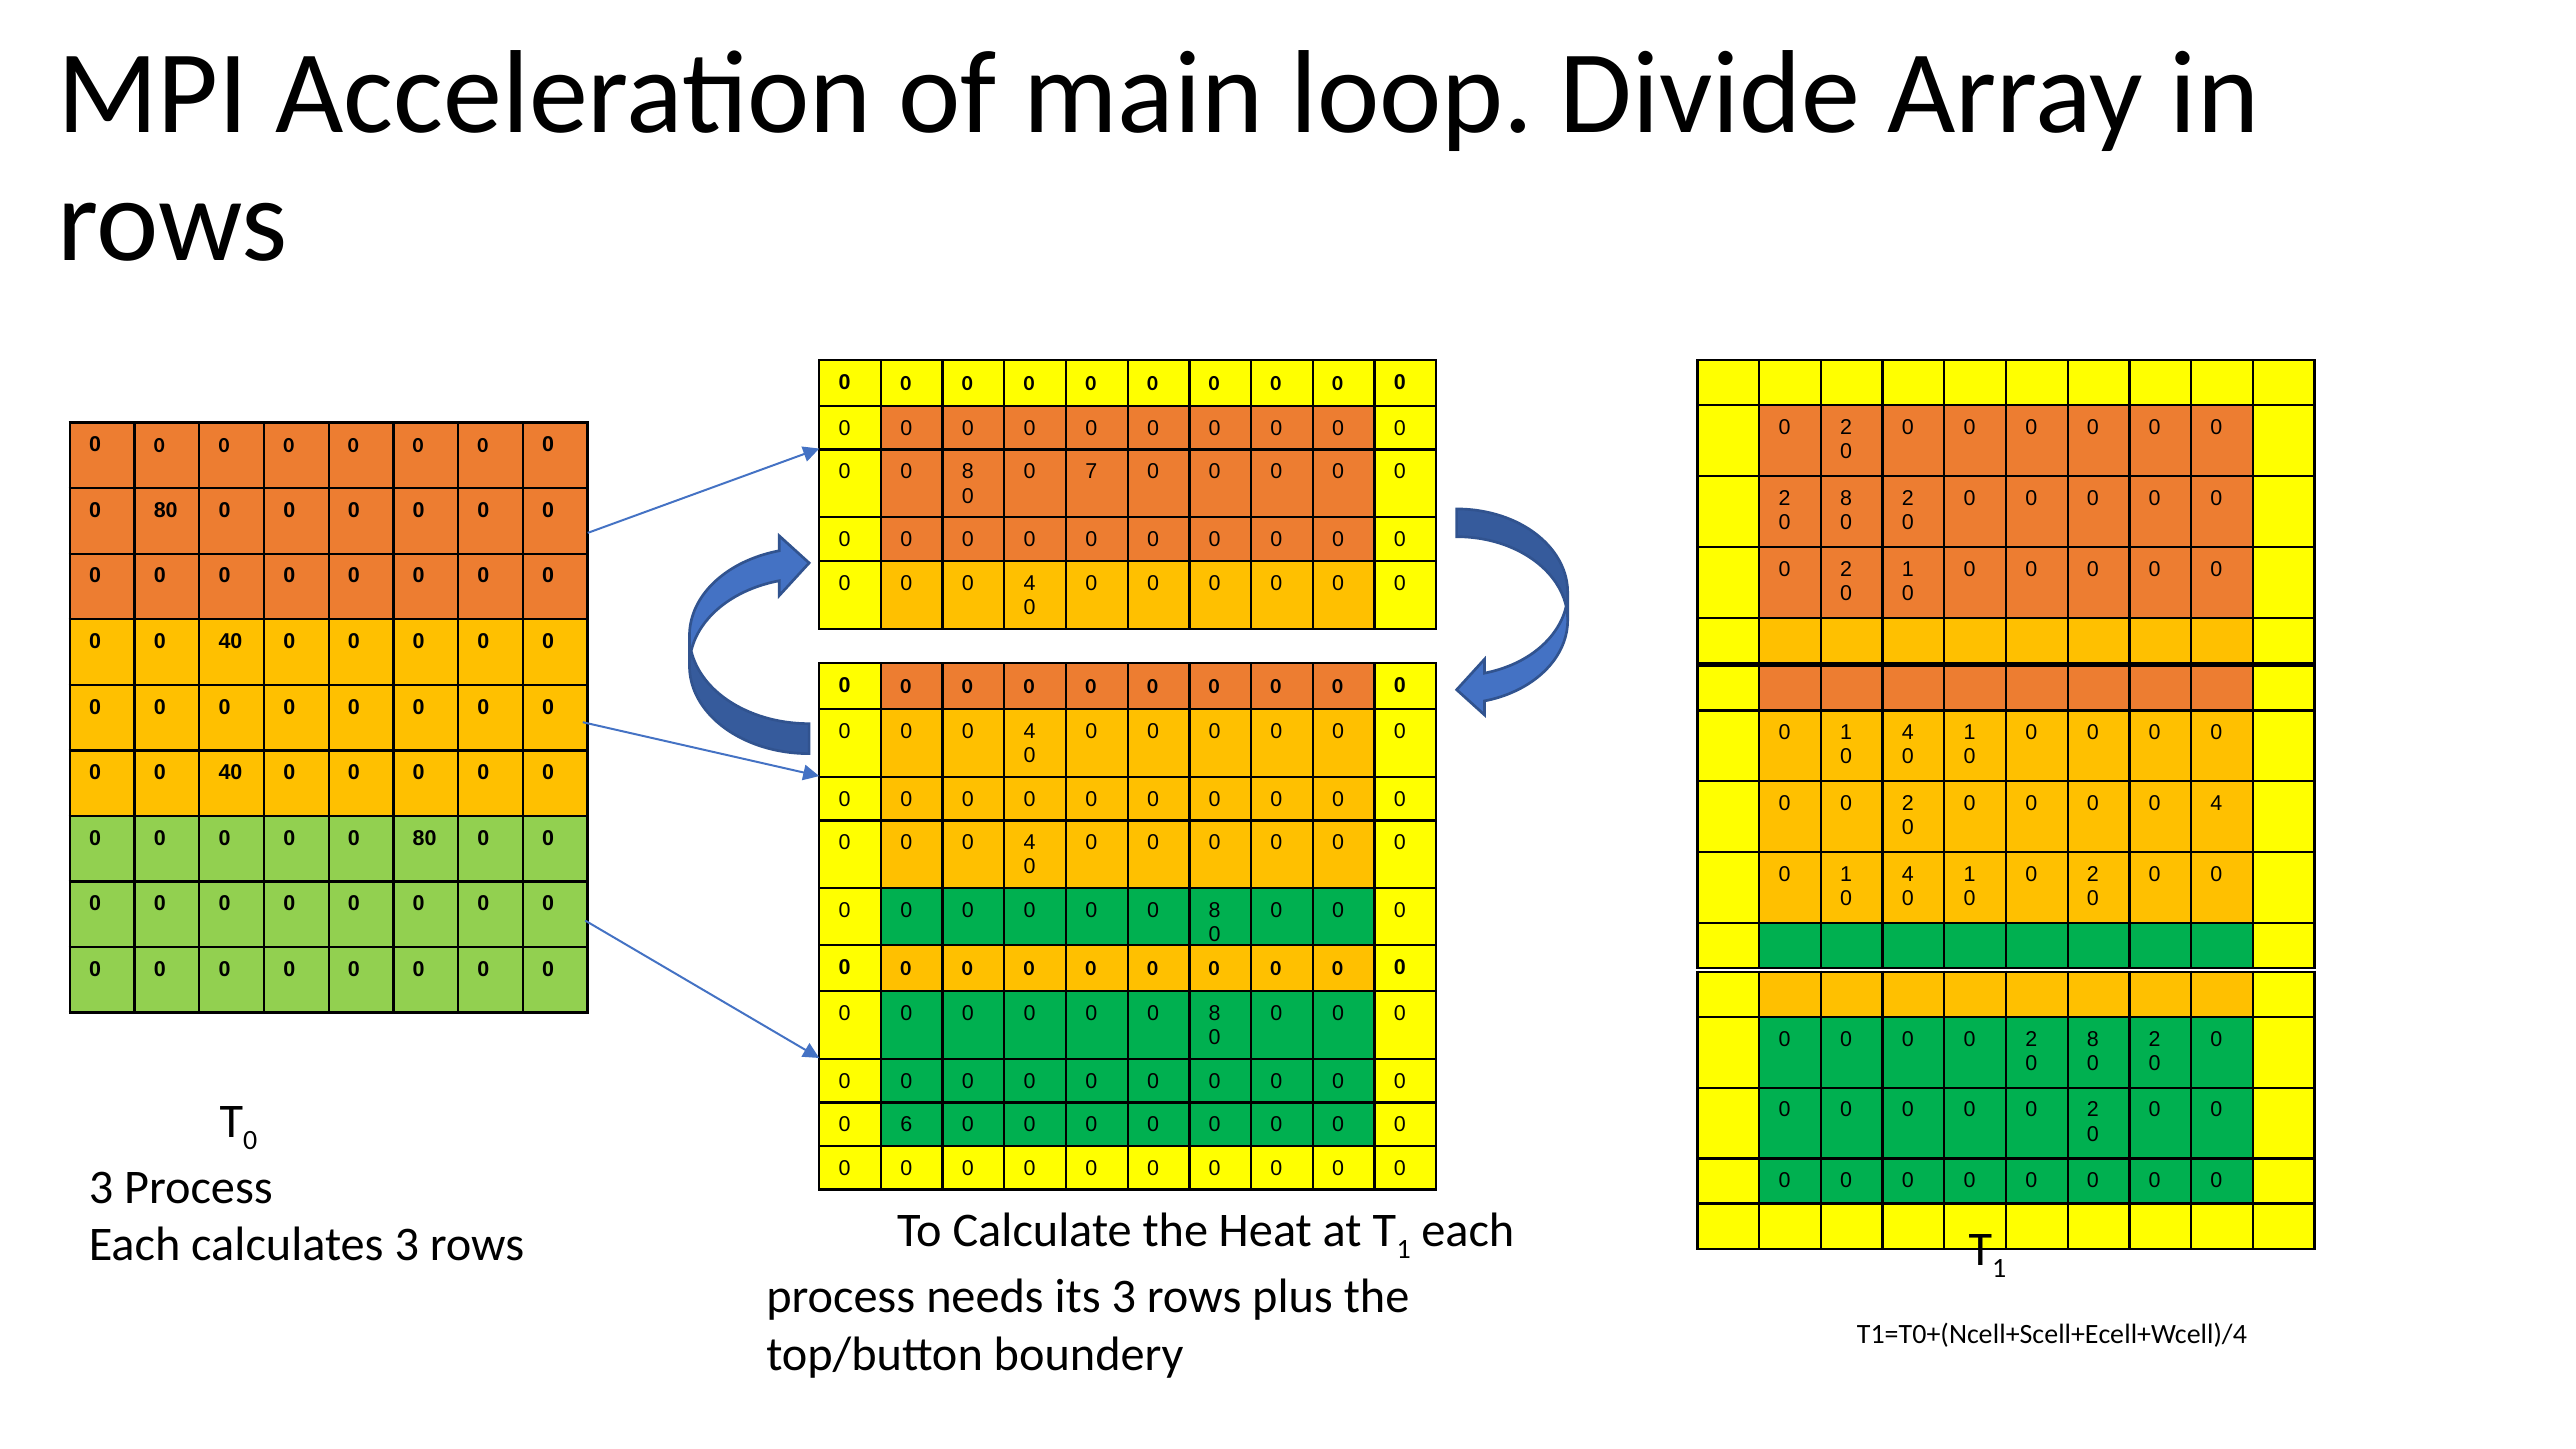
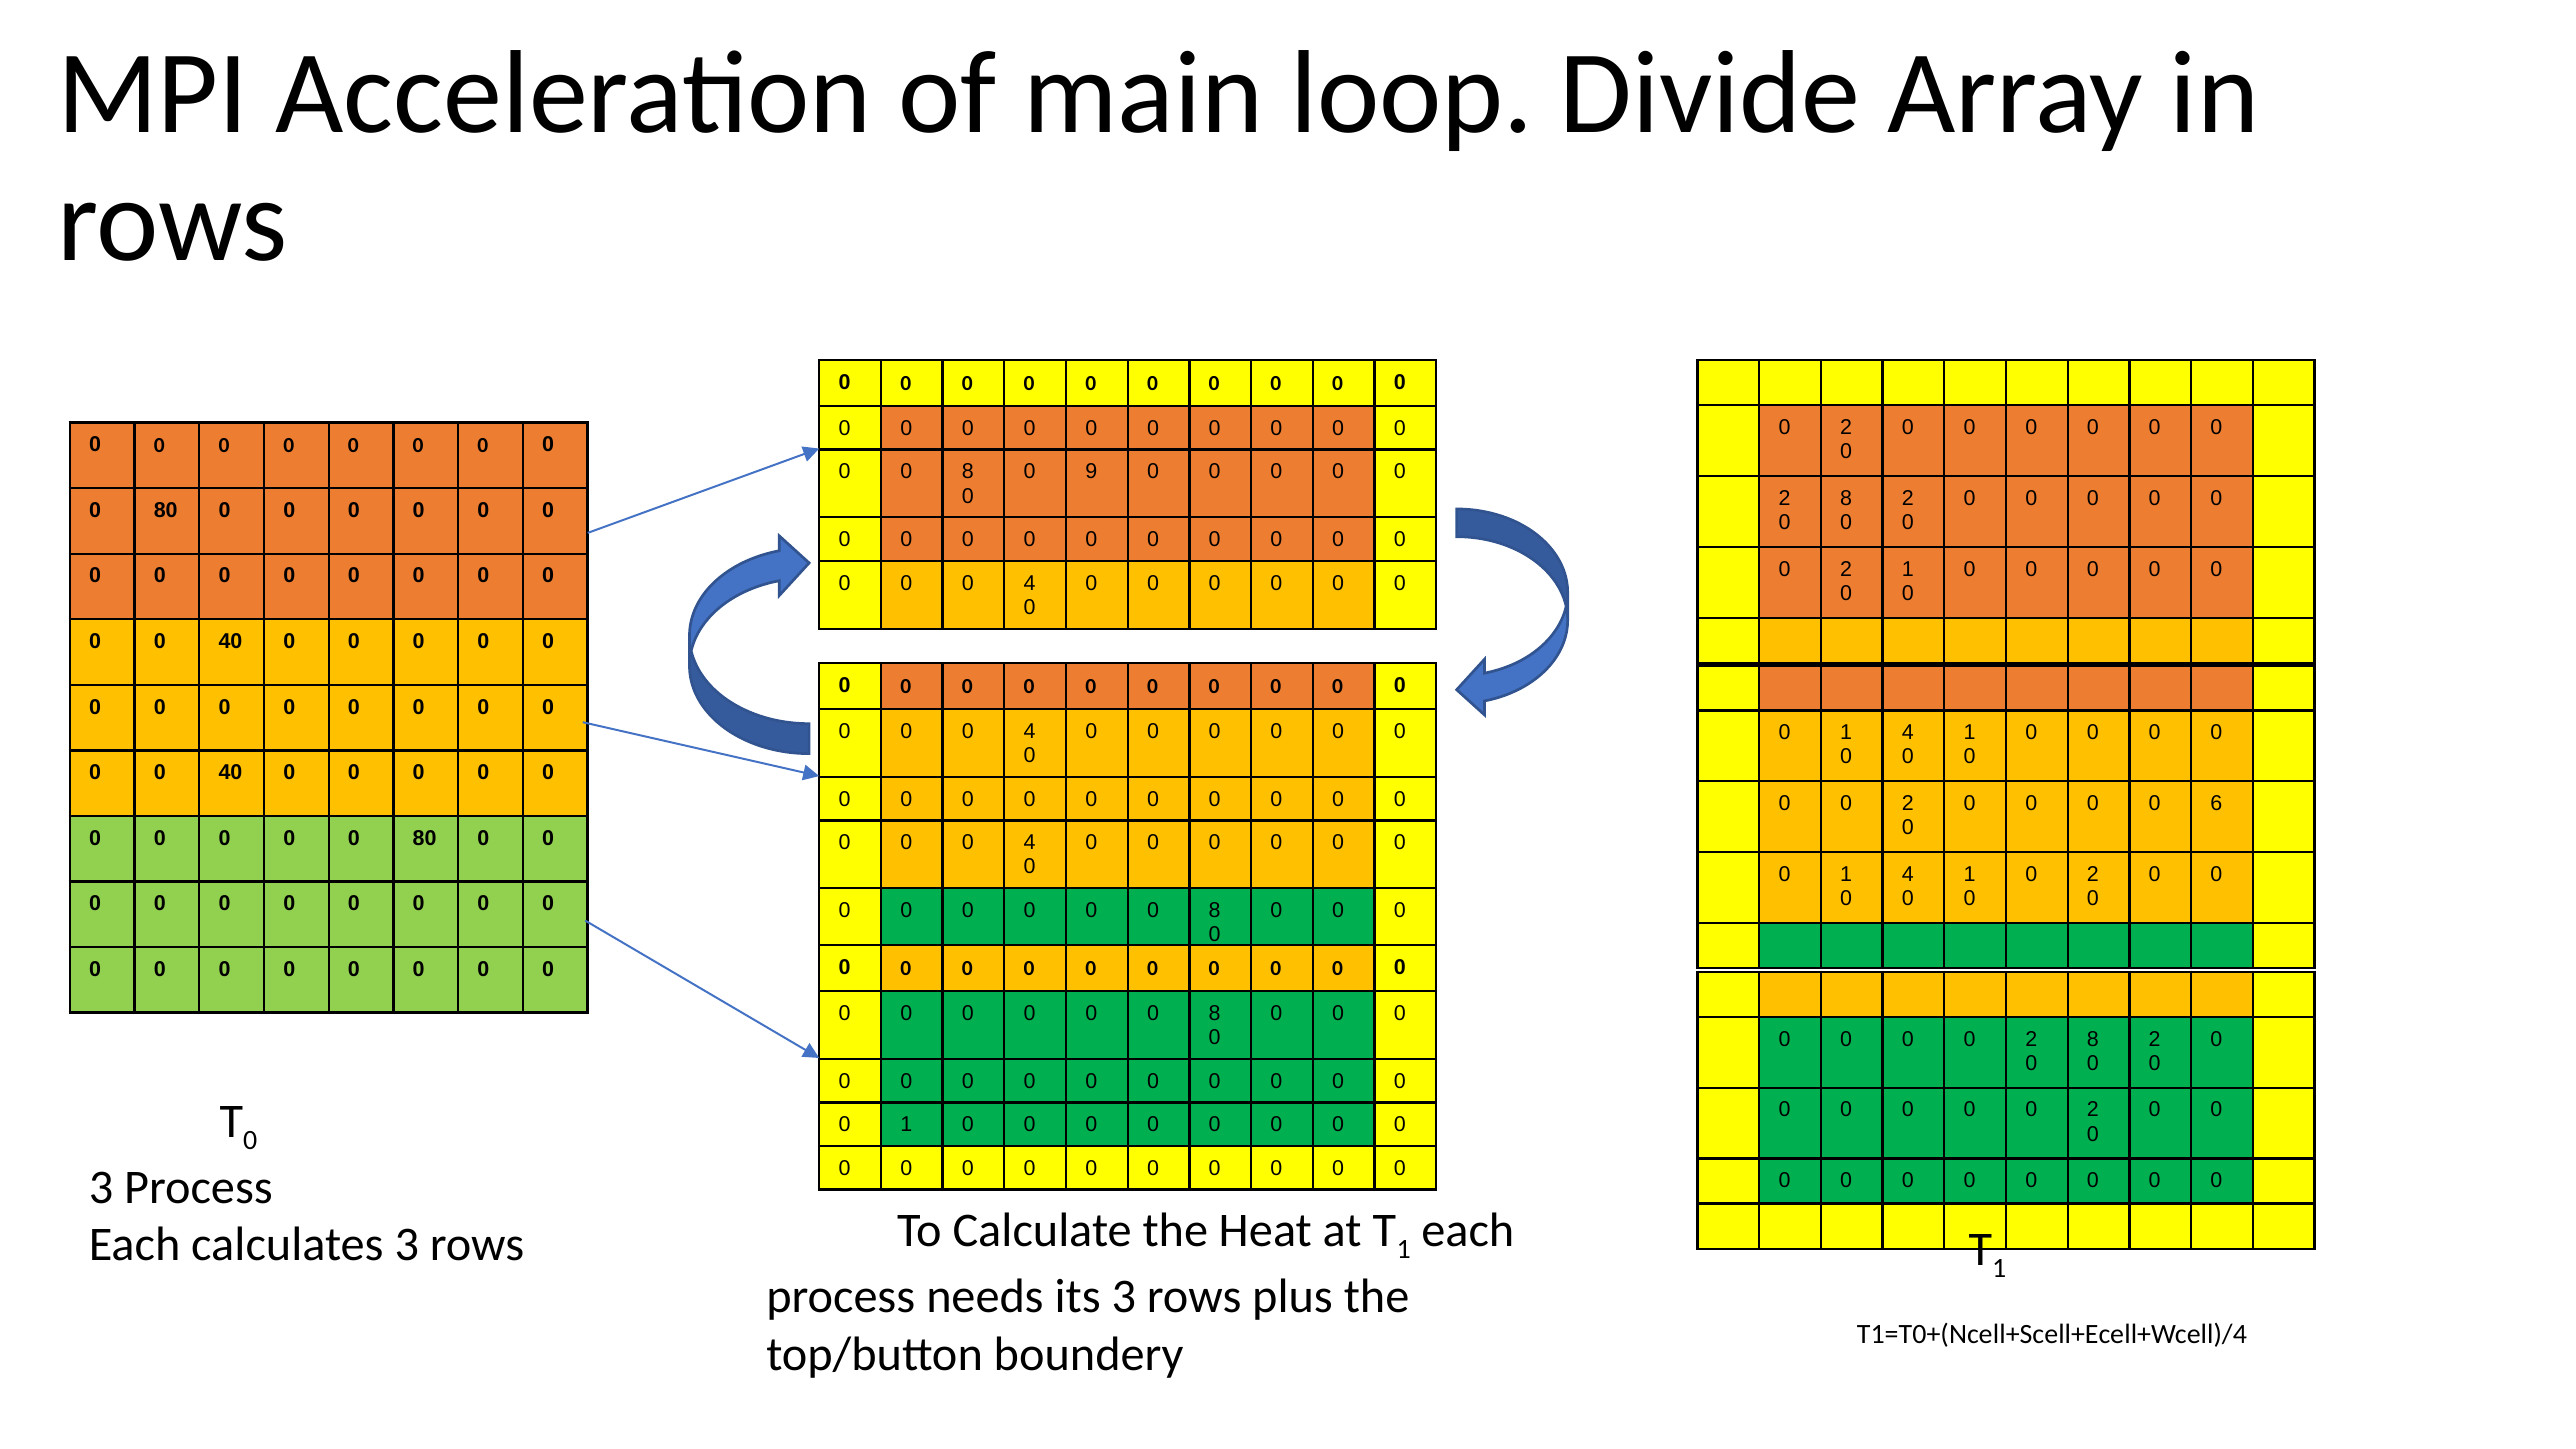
7: 7 -> 9 (1091, 472)
4: 4 -> 6 (2216, 804)
6: 6 -> 1 (906, 1125)
